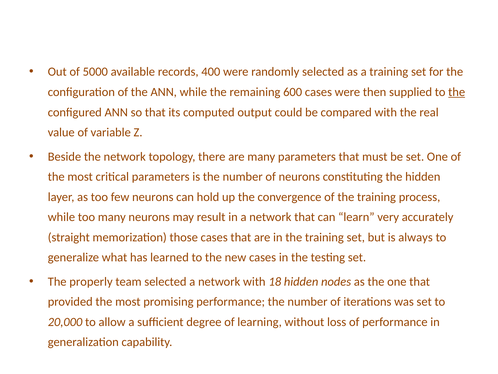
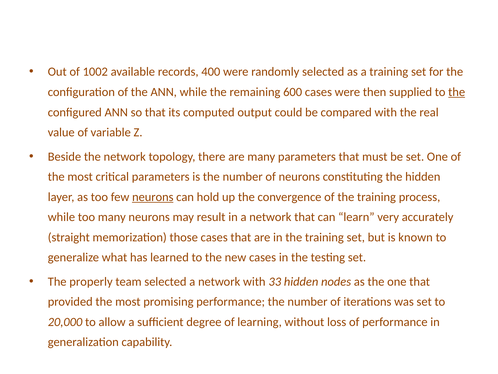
5000: 5000 -> 1002 (95, 72)
neurons underline: none -> present (153, 197)
always: always -> known (416, 237)
18: 18 -> 33 (275, 281)
